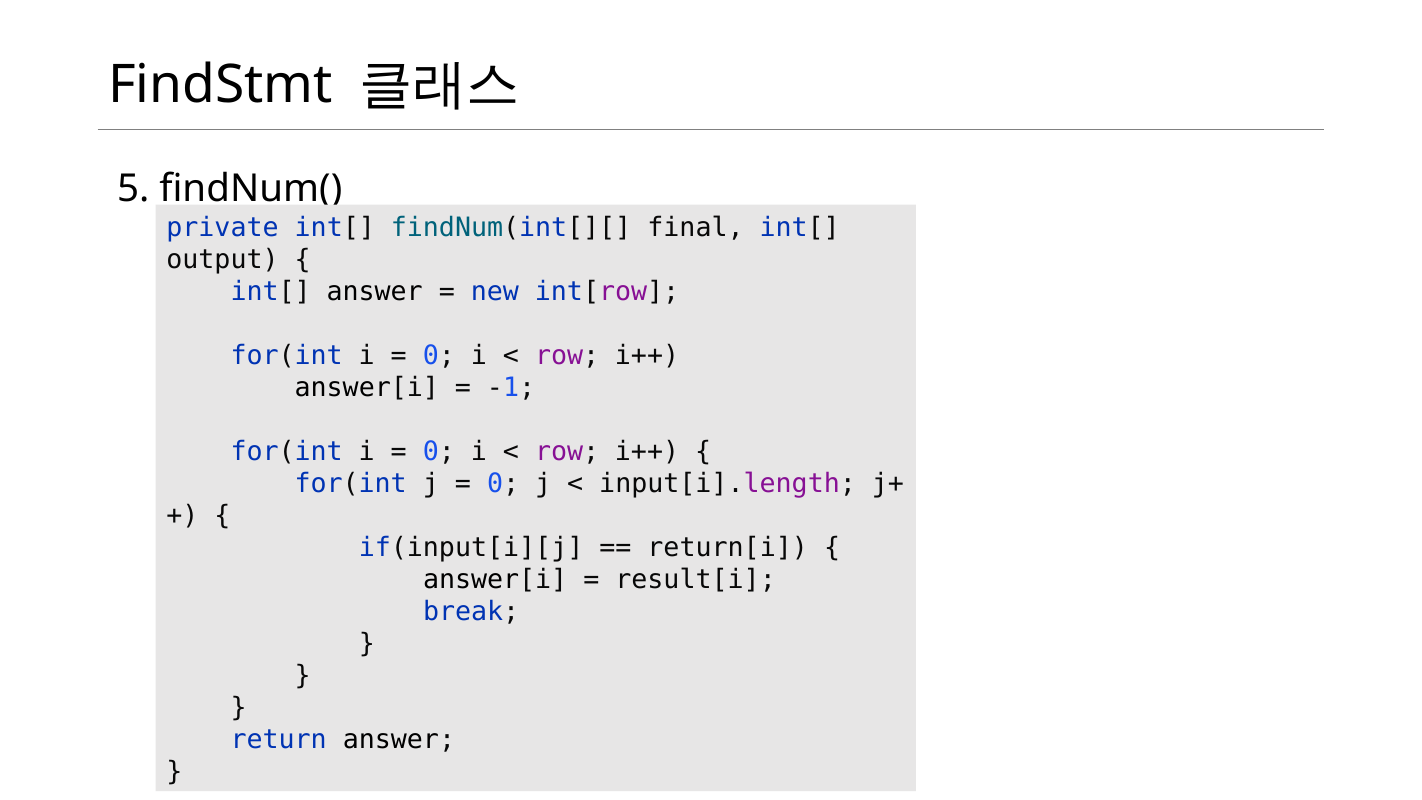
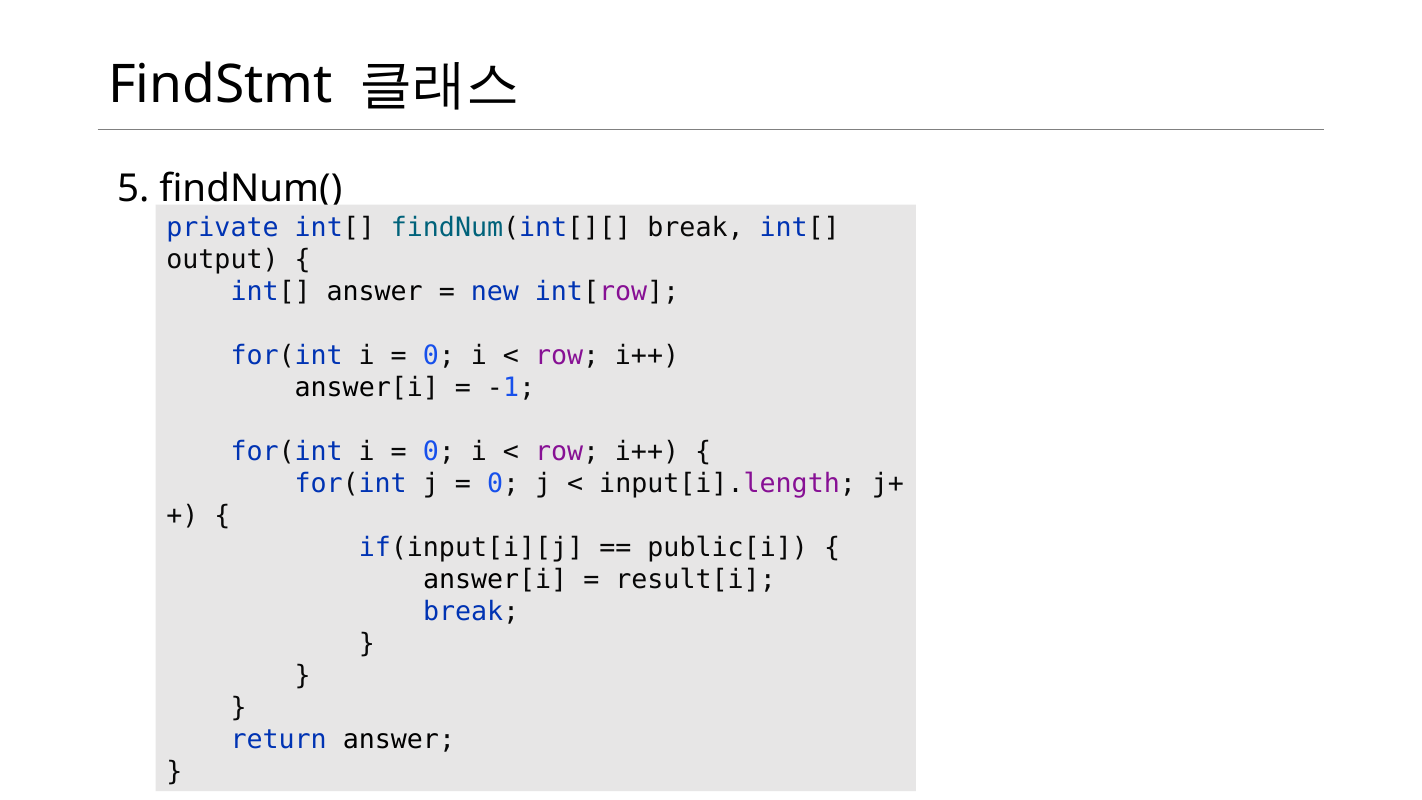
findNum(int[][ final: final -> break (696, 228)
return[i: return[i -> public[i (728, 548)
